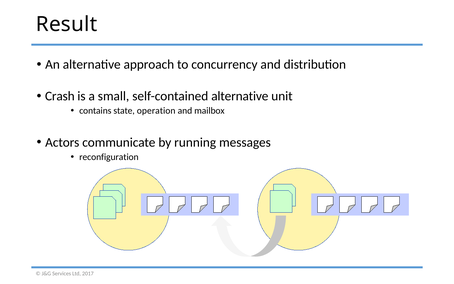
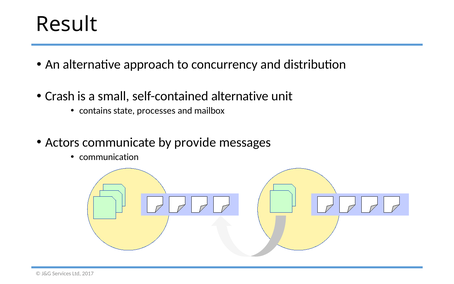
operation: operation -> processes (156, 111)
running: running -> provide (195, 142)
reconfiguration: reconfiguration -> communication (109, 157)
